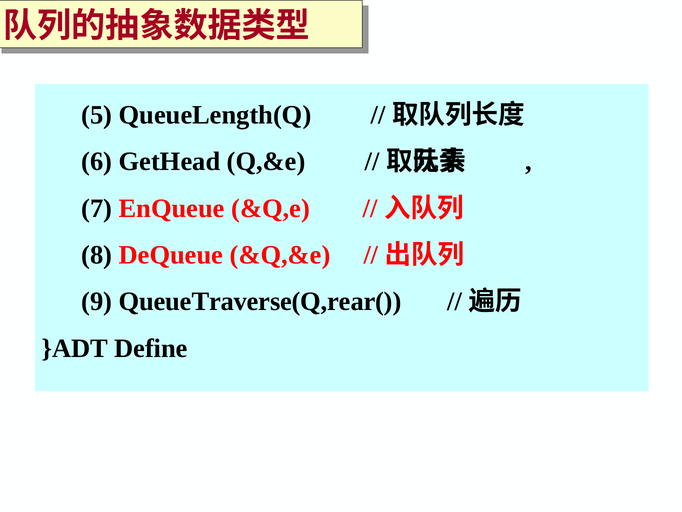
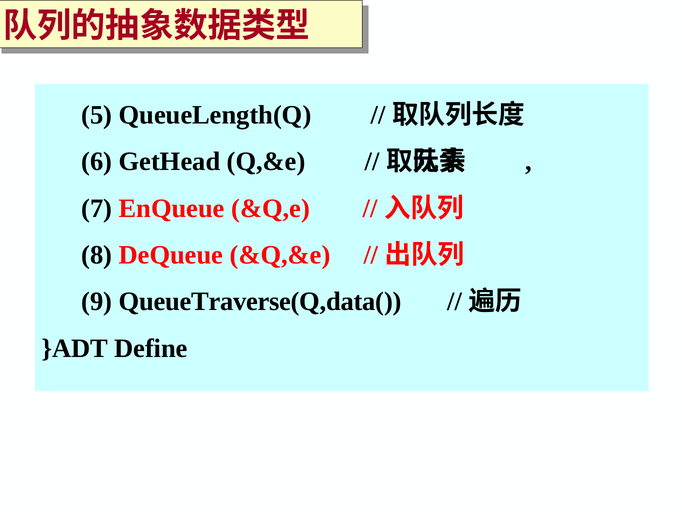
QueueTraverse(Q,rear(: QueueTraverse(Q,rear( -> QueueTraverse(Q,data( (260, 301)
